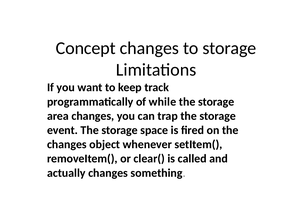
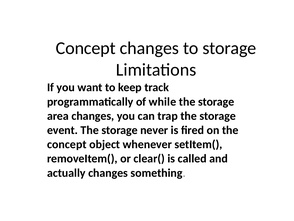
space: space -> never (154, 130)
changes: changes -> concept (67, 144)
